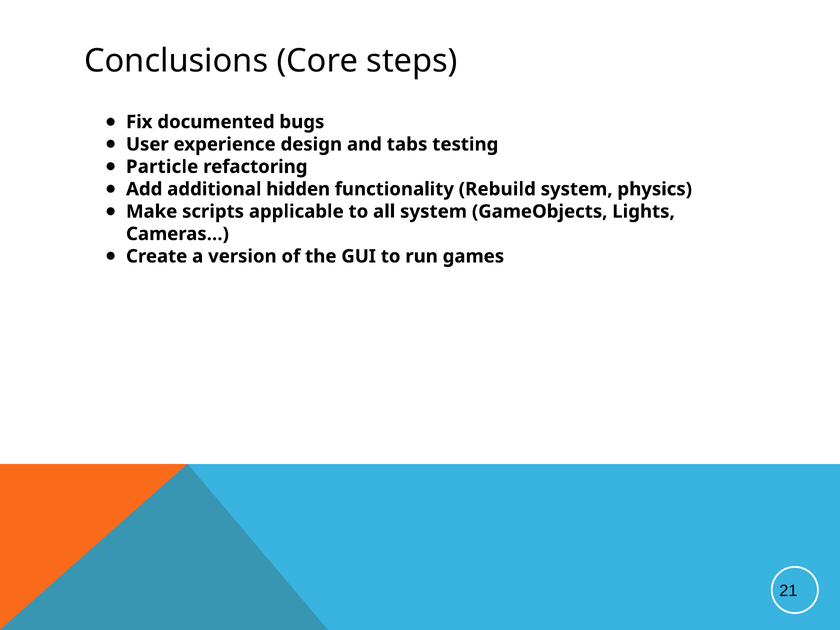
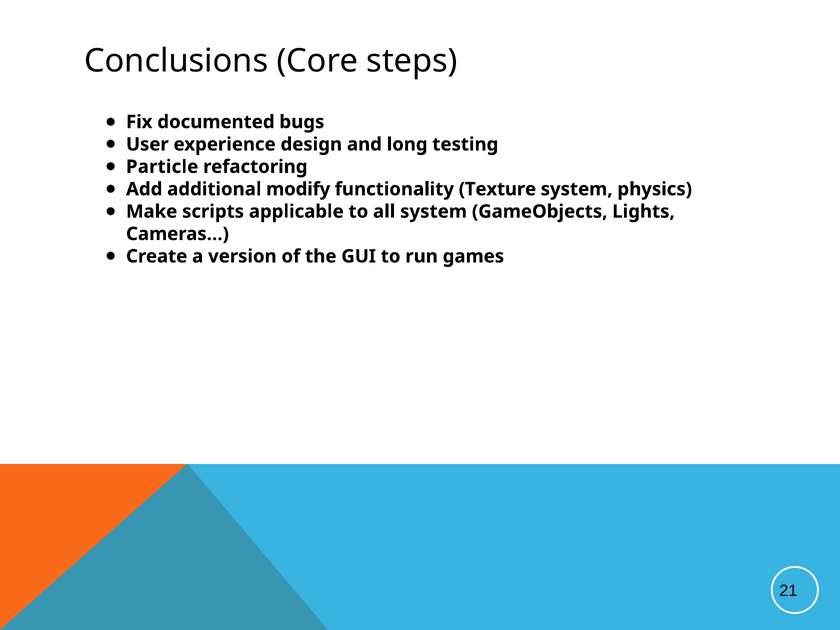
tabs: tabs -> long (407, 144)
hidden: hidden -> modify (298, 189)
Rebuild: Rebuild -> Texture (497, 189)
